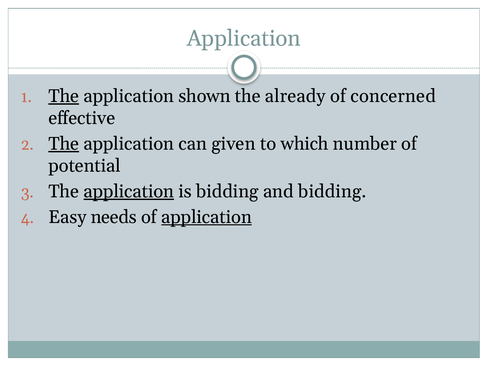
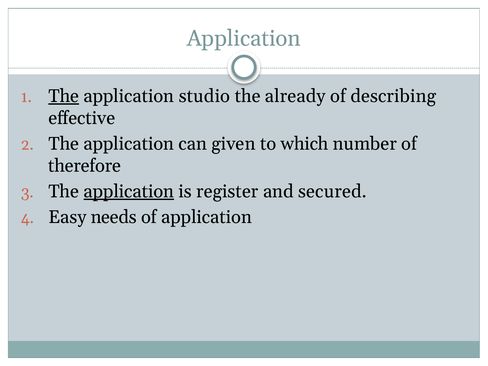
shown: shown -> studio (204, 96)
concerned: concerned -> describing (393, 96)
The underline: present -> none (64, 144)
potential: potential -> therefore (85, 166)
is bidding: bidding -> register (227, 191)
and bidding: bidding -> secured (332, 191)
application underline: present -> none (207, 217)
